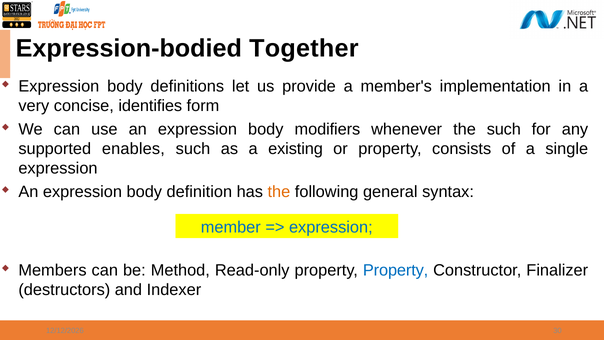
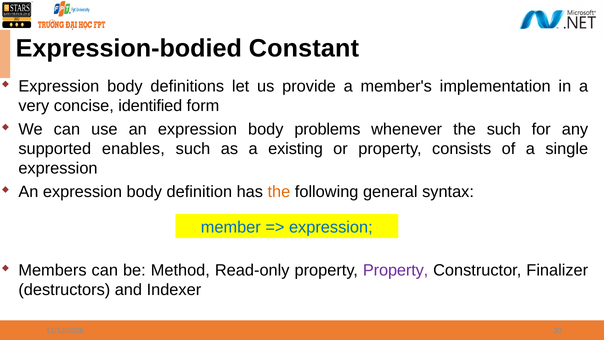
Together: Together -> Constant (304, 49)
identifies: identifies -> identified (150, 106)
modifiers: modifiers -> problems (327, 129)
Property colour: blue -> purple (396, 270)
